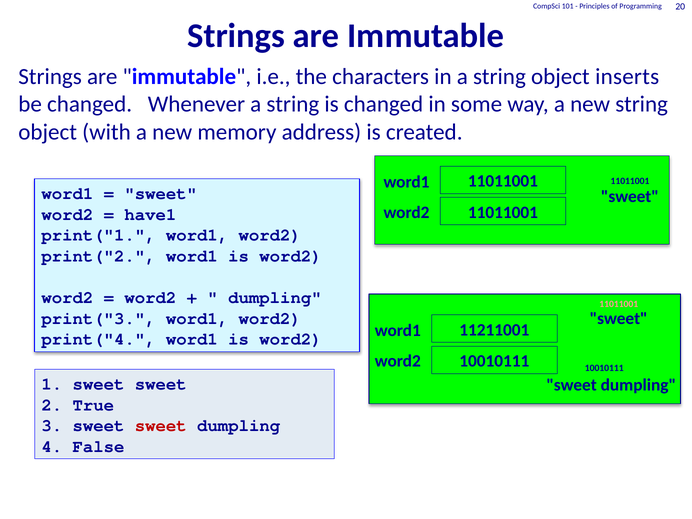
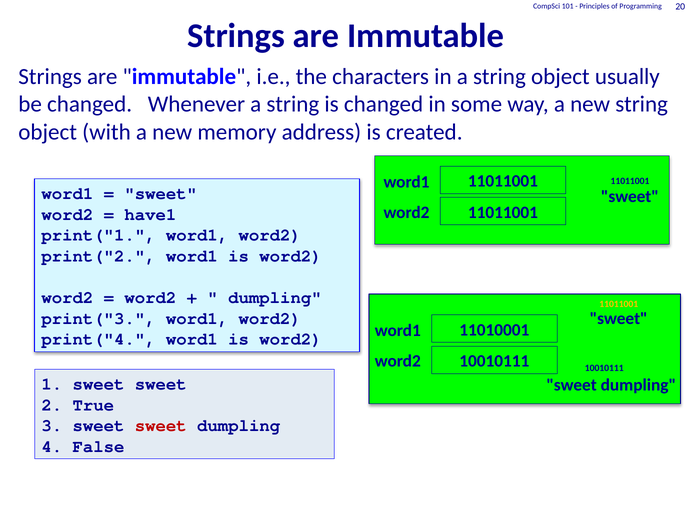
inserts: inserts -> usually (627, 77)
11011001 colour: pink -> yellow (619, 304)
11211001: 11211001 -> 11010001 (494, 330)
